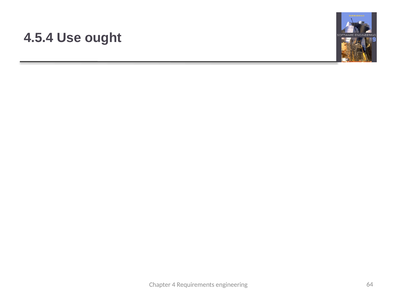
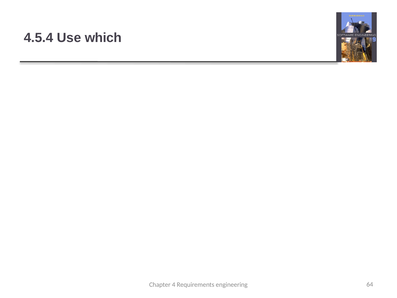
Use ought: ought -> which (103, 38)
